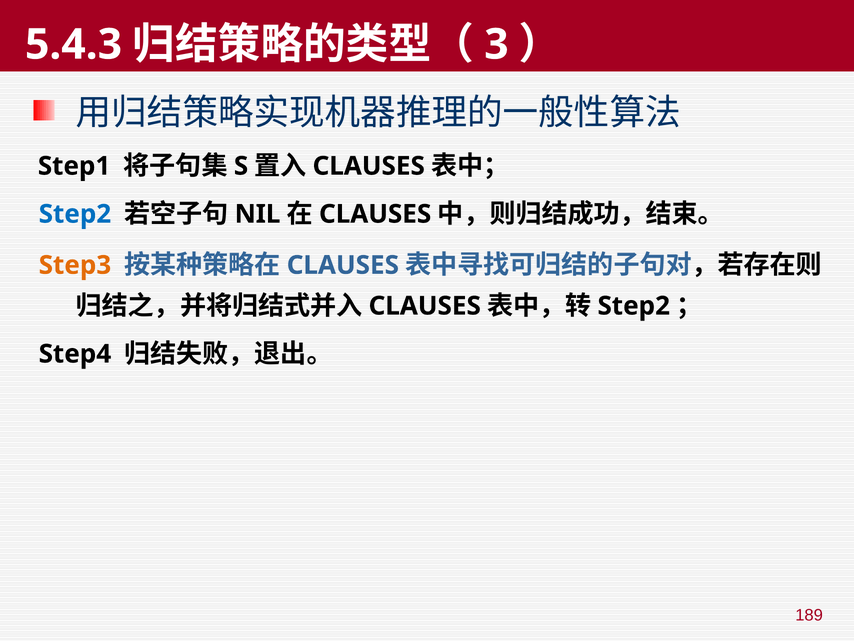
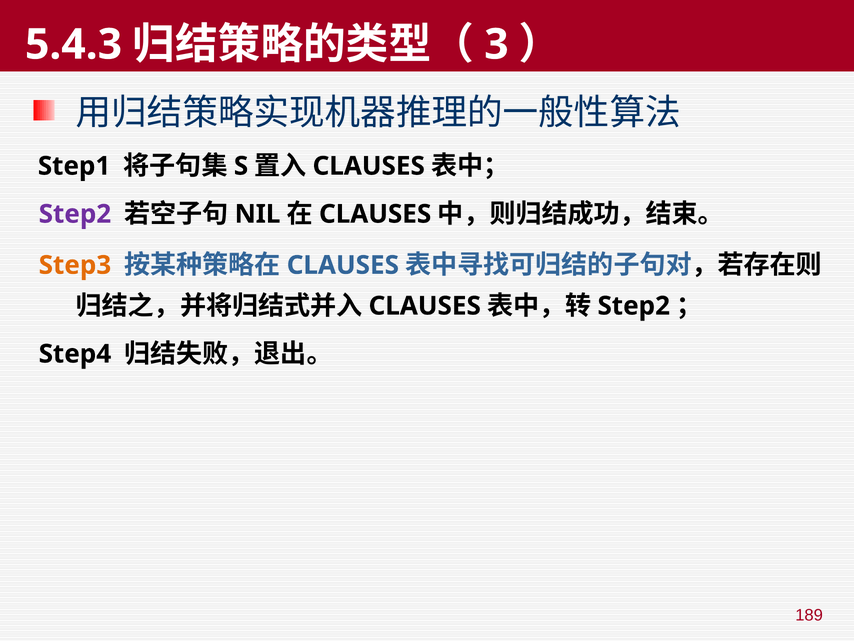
Step2 colour: blue -> purple (75, 214)
